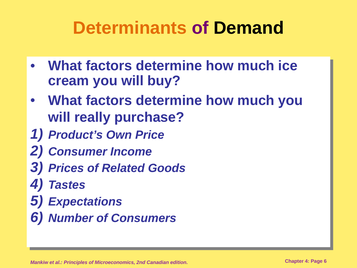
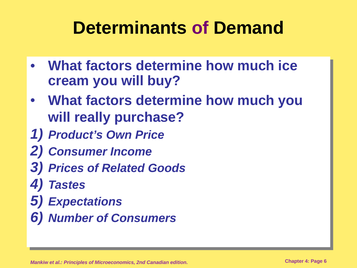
Determinants colour: orange -> black (130, 28)
